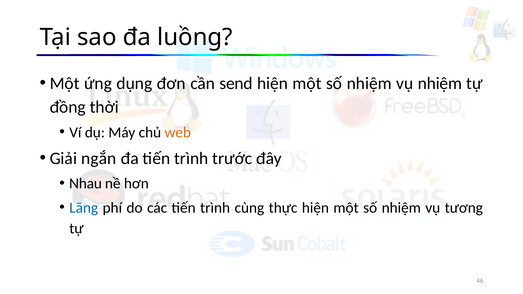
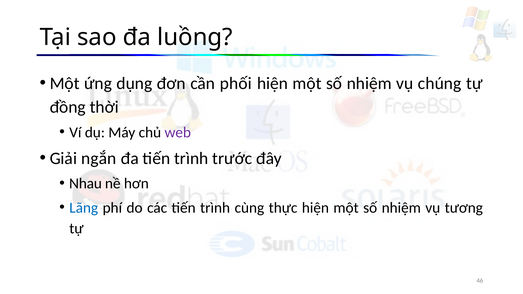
send: send -> phối (236, 83)
vụ nhiệm: nhiệm -> chúng (440, 83)
web colour: orange -> purple (178, 132)
